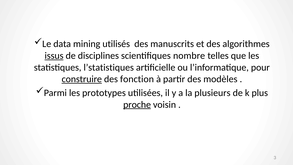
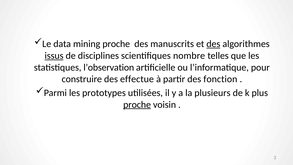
mining utilisés: utilisés -> proche (116, 44)
des underline: none -> present (213, 44)
l’statistiques: l’statistiques -> l’observation (109, 67)
construire underline: present -> none (82, 79)
fonction: fonction -> effectue (137, 79)
modèles: modèles -> fonction (220, 79)
